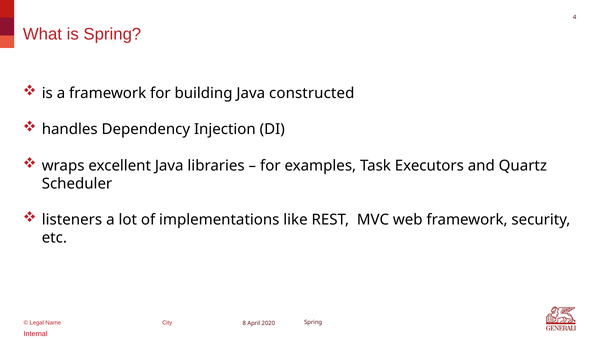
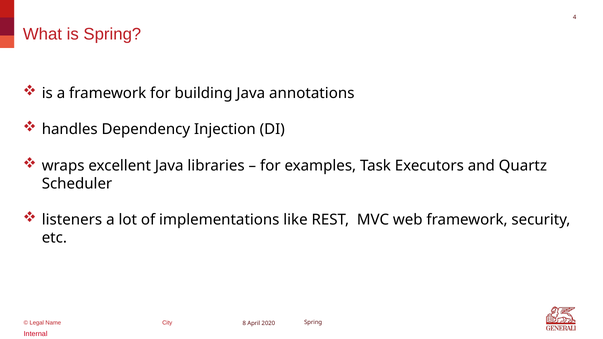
constructed: constructed -> annotations (312, 93)
